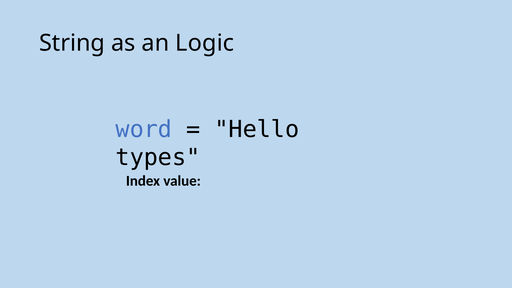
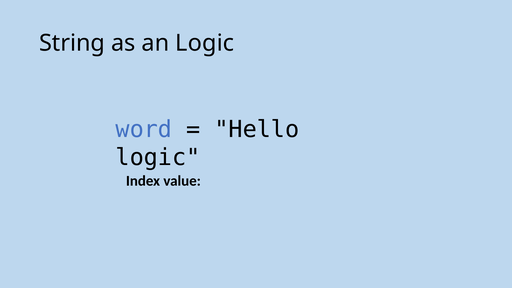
types: types -> logic (158, 157)
